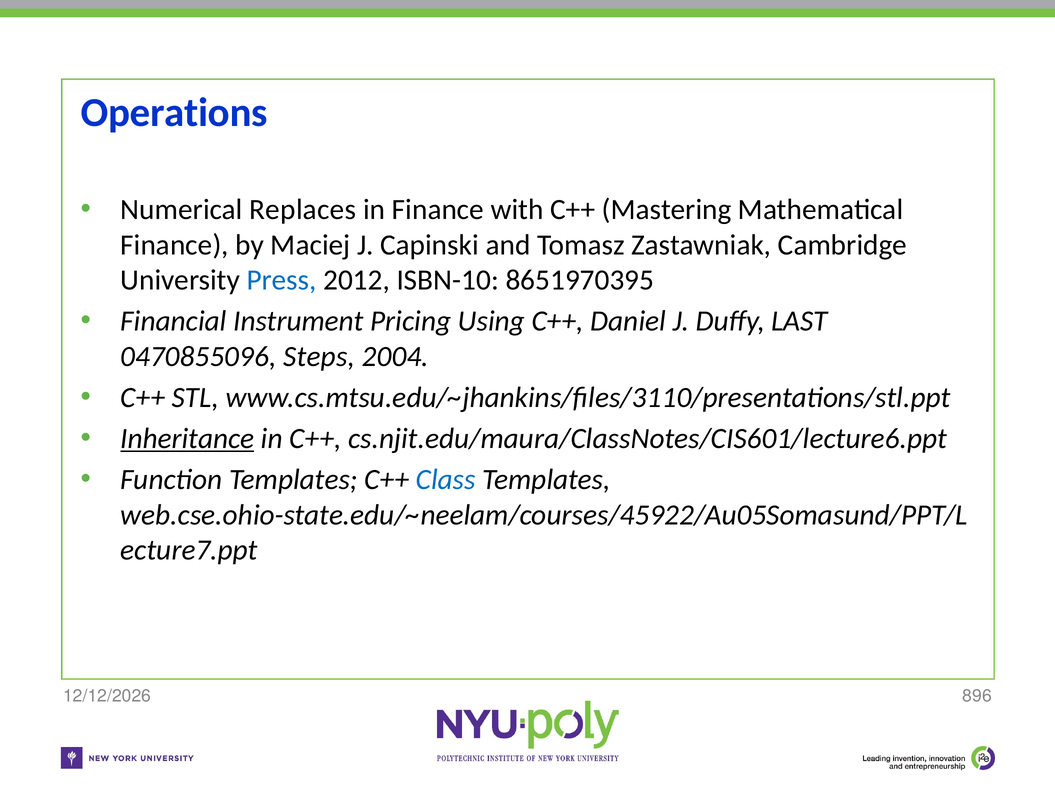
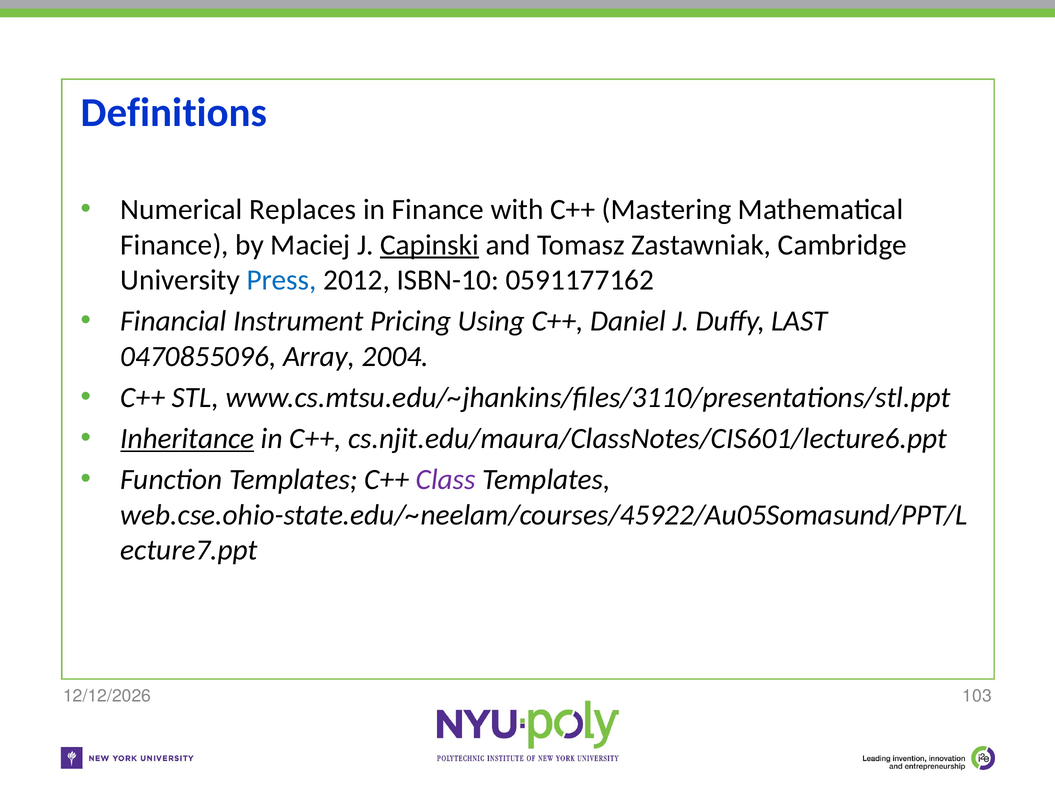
Operations: Operations -> Definitions (174, 113)
Capinski underline: none -> present (429, 245)
8651970395: 8651970395 -> 0591177162 (580, 280)
Steps: Steps -> Array (319, 356)
Class colour: blue -> purple (446, 479)
896: 896 -> 103 (977, 695)
